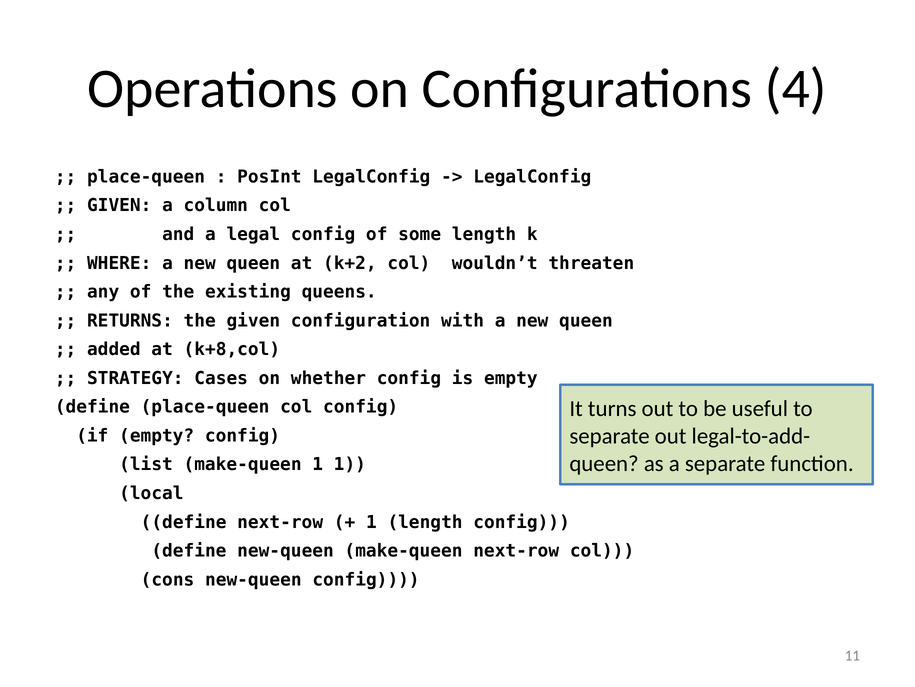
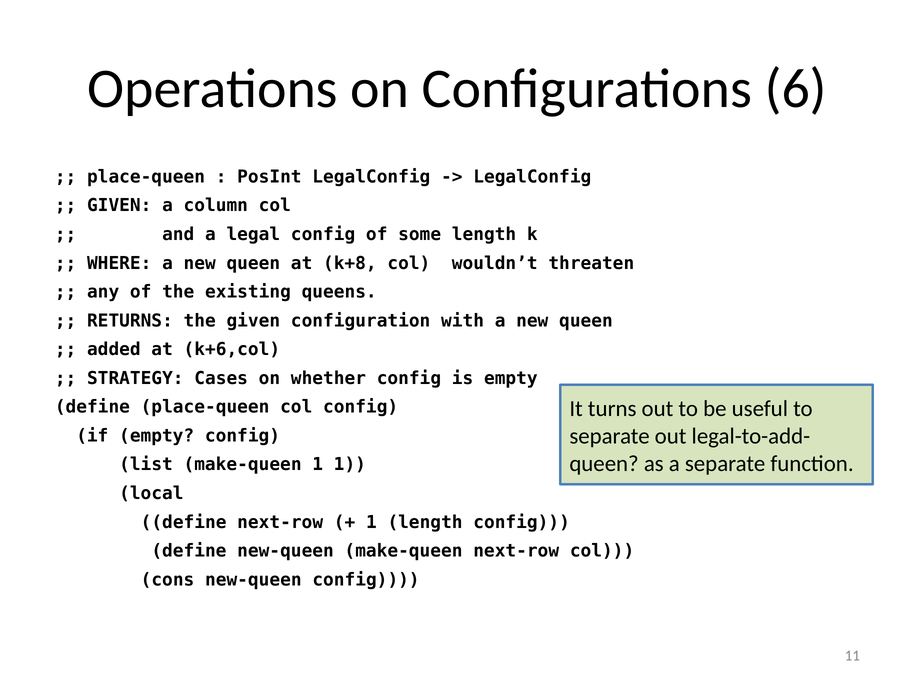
4: 4 -> 6 (796, 89)
k+2: k+2 -> k+8 (350, 263)
k+8,col: k+8,col -> k+6,col (232, 349)
